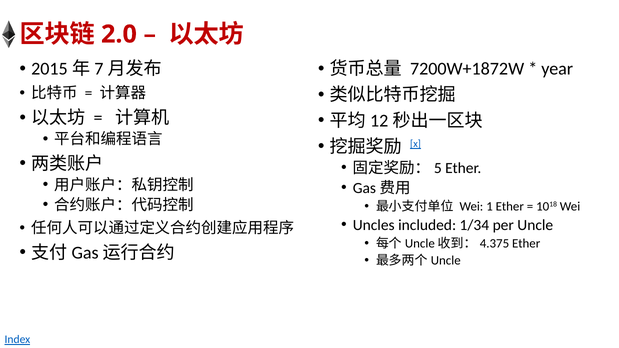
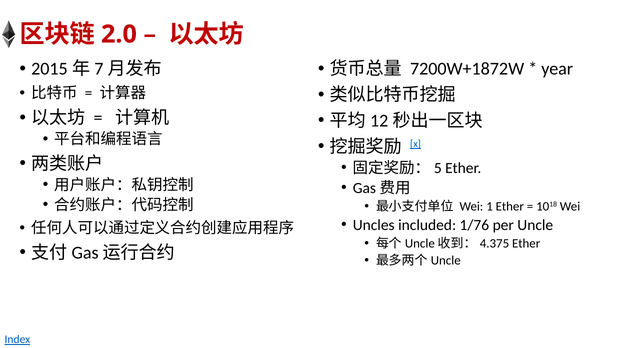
1/34: 1/34 -> 1/76 (474, 225)
